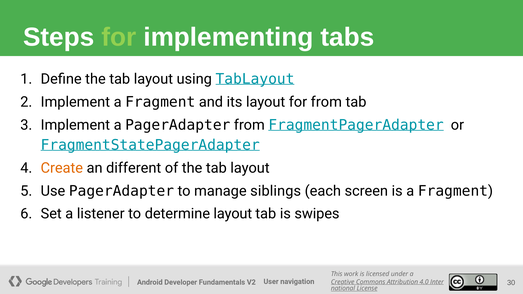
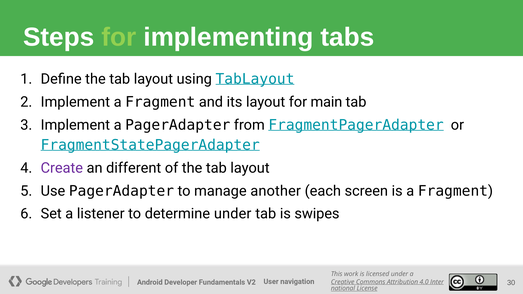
for from: from -> main (326, 102)
Create colour: orange -> purple (62, 168)
siblings: siblings -> another (276, 191)
determine layout: layout -> under (233, 214)
